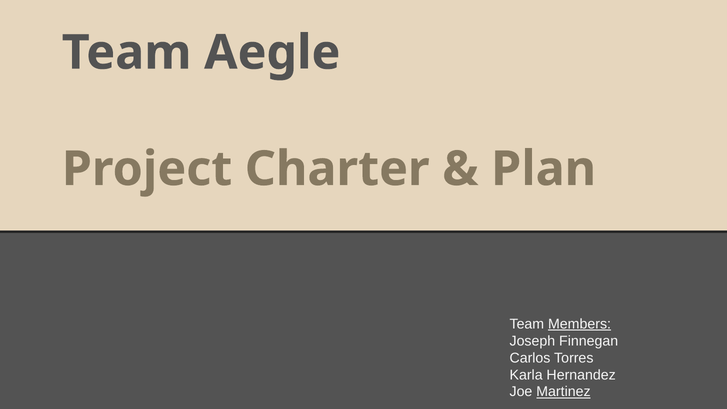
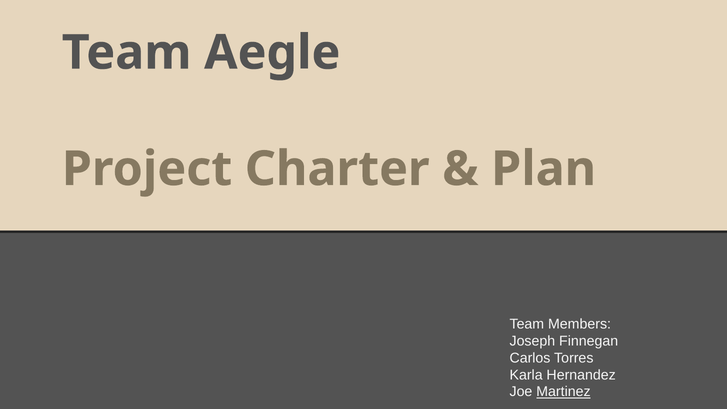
Members underline: present -> none (580, 324)
